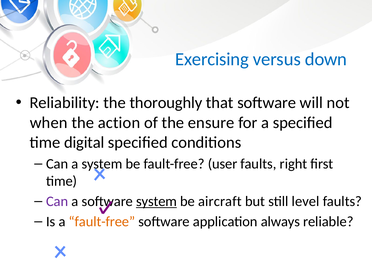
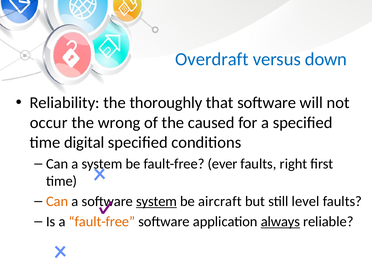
Exercising: Exercising -> Overdraft (212, 59)
when: when -> occur (49, 123)
action: action -> wrong (119, 123)
ensure: ensure -> caused (211, 123)
user: user -> ever (223, 164)
Can colour: purple -> orange (57, 201)
always underline: none -> present (280, 222)
